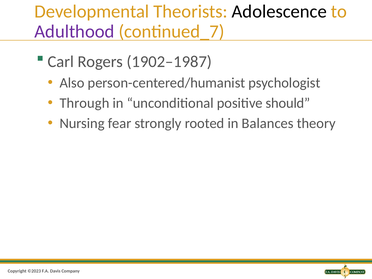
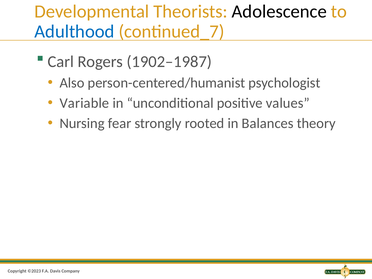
Adulthood colour: purple -> blue (74, 31)
Through: Through -> Variable (84, 103)
should: should -> values (288, 103)
